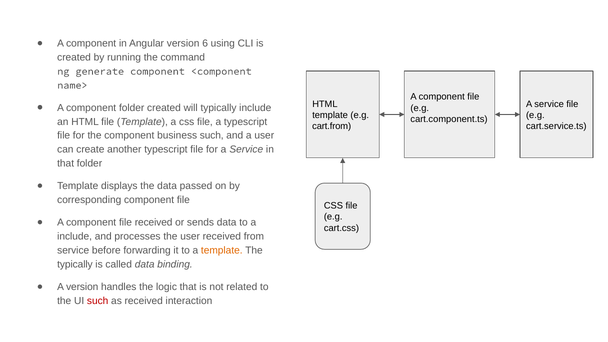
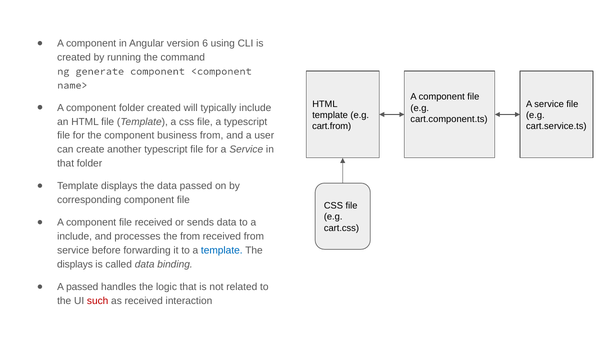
business such: such -> from (212, 136)
the user: user -> from (190, 236)
template colour: orange -> blue (222, 250)
typically: typically -> displays (75, 264)
A version: version -> passed (82, 287)
